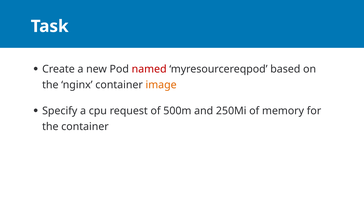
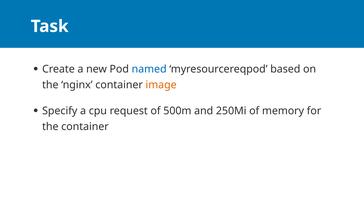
named colour: red -> blue (149, 69)
